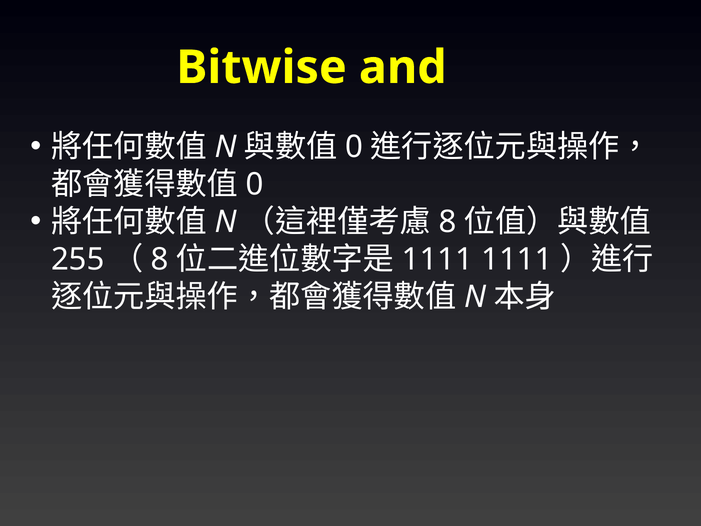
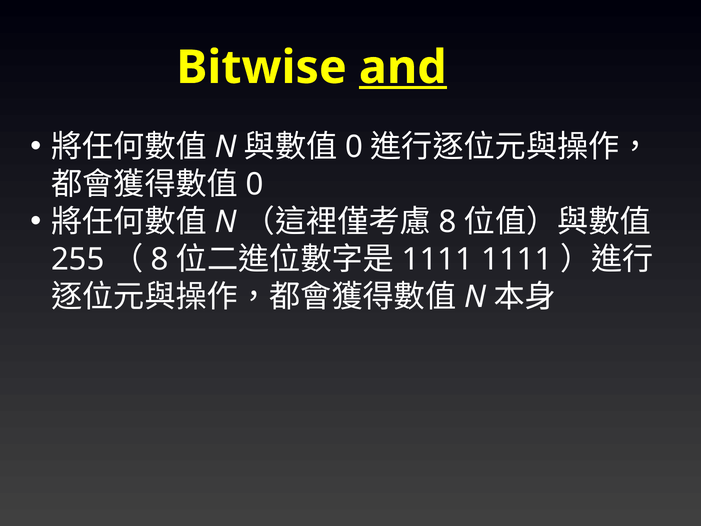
and underline: none -> present (403, 68)
